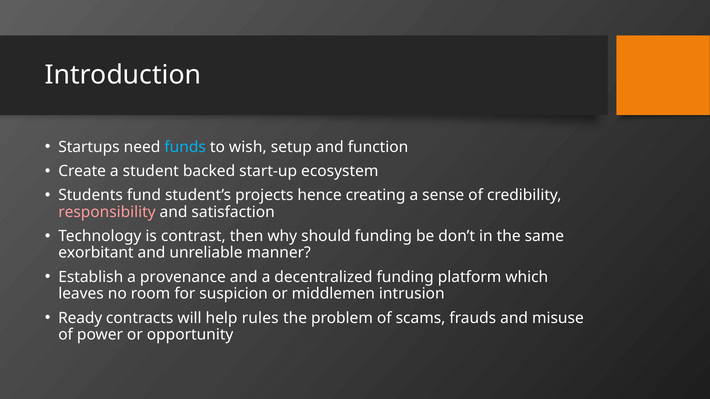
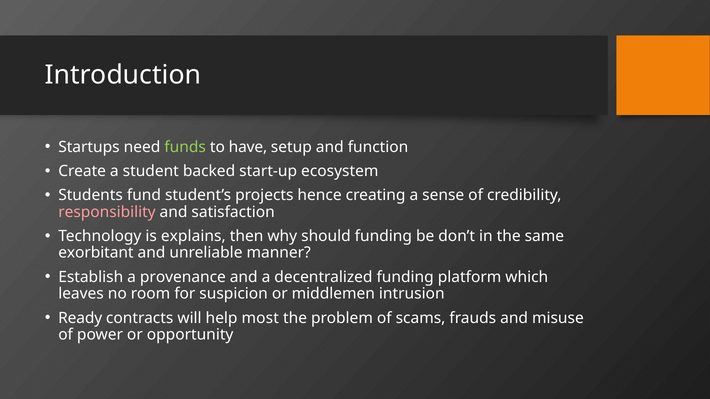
funds colour: light blue -> light green (185, 147)
wish: wish -> have (248, 147)
contrast: contrast -> explains (193, 236)
rules: rules -> most (260, 318)
